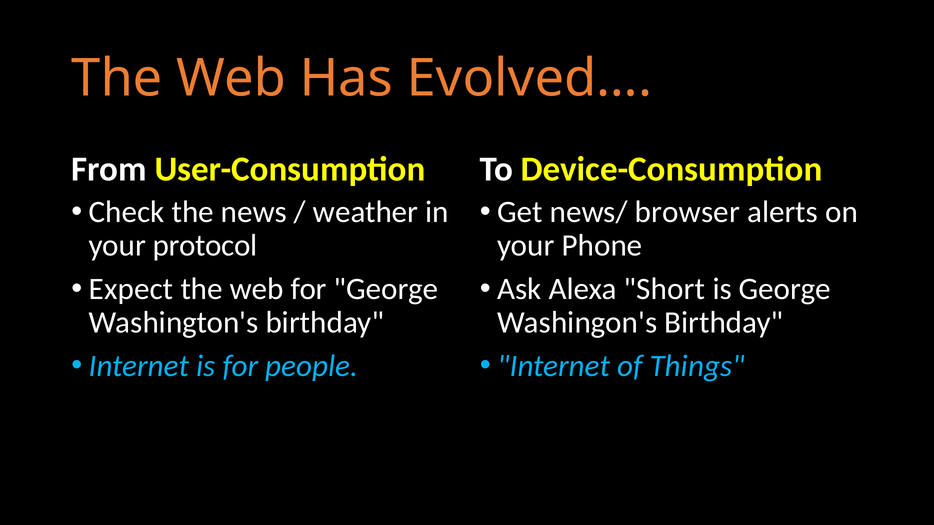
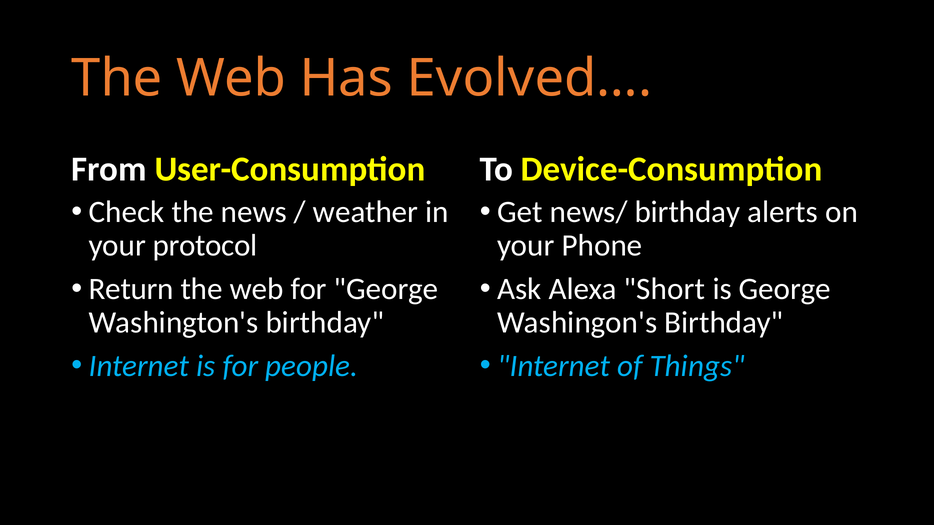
news/ browser: browser -> birthday (687, 212)
Expect: Expect -> Return (131, 289)
